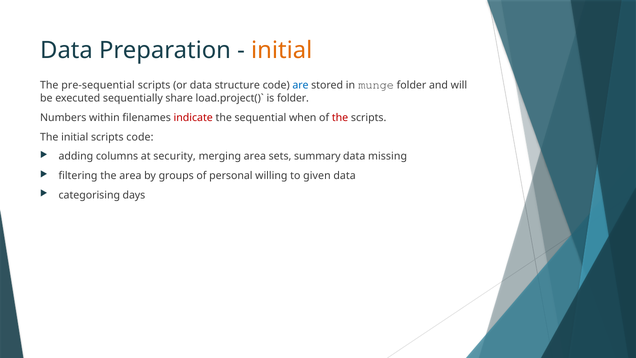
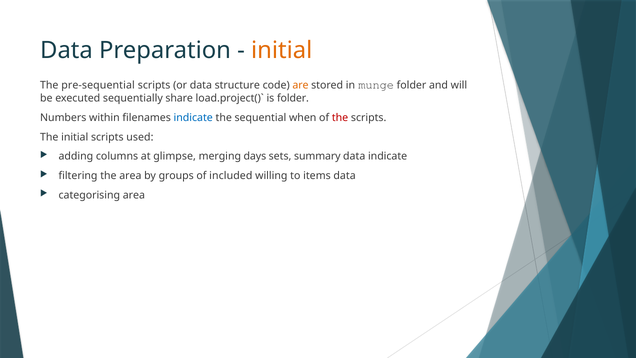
are colour: blue -> orange (300, 85)
indicate colour: red -> blue (193, 118)
scripts code: code -> used (140, 137)
security: security -> glimpse (175, 156)
merging area: area -> days (255, 156)
data missing: missing -> indicate (388, 156)
personal: personal -> included (231, 176)
given: given -> items (317, 176)
categorising days: days -> area (134, 195)
